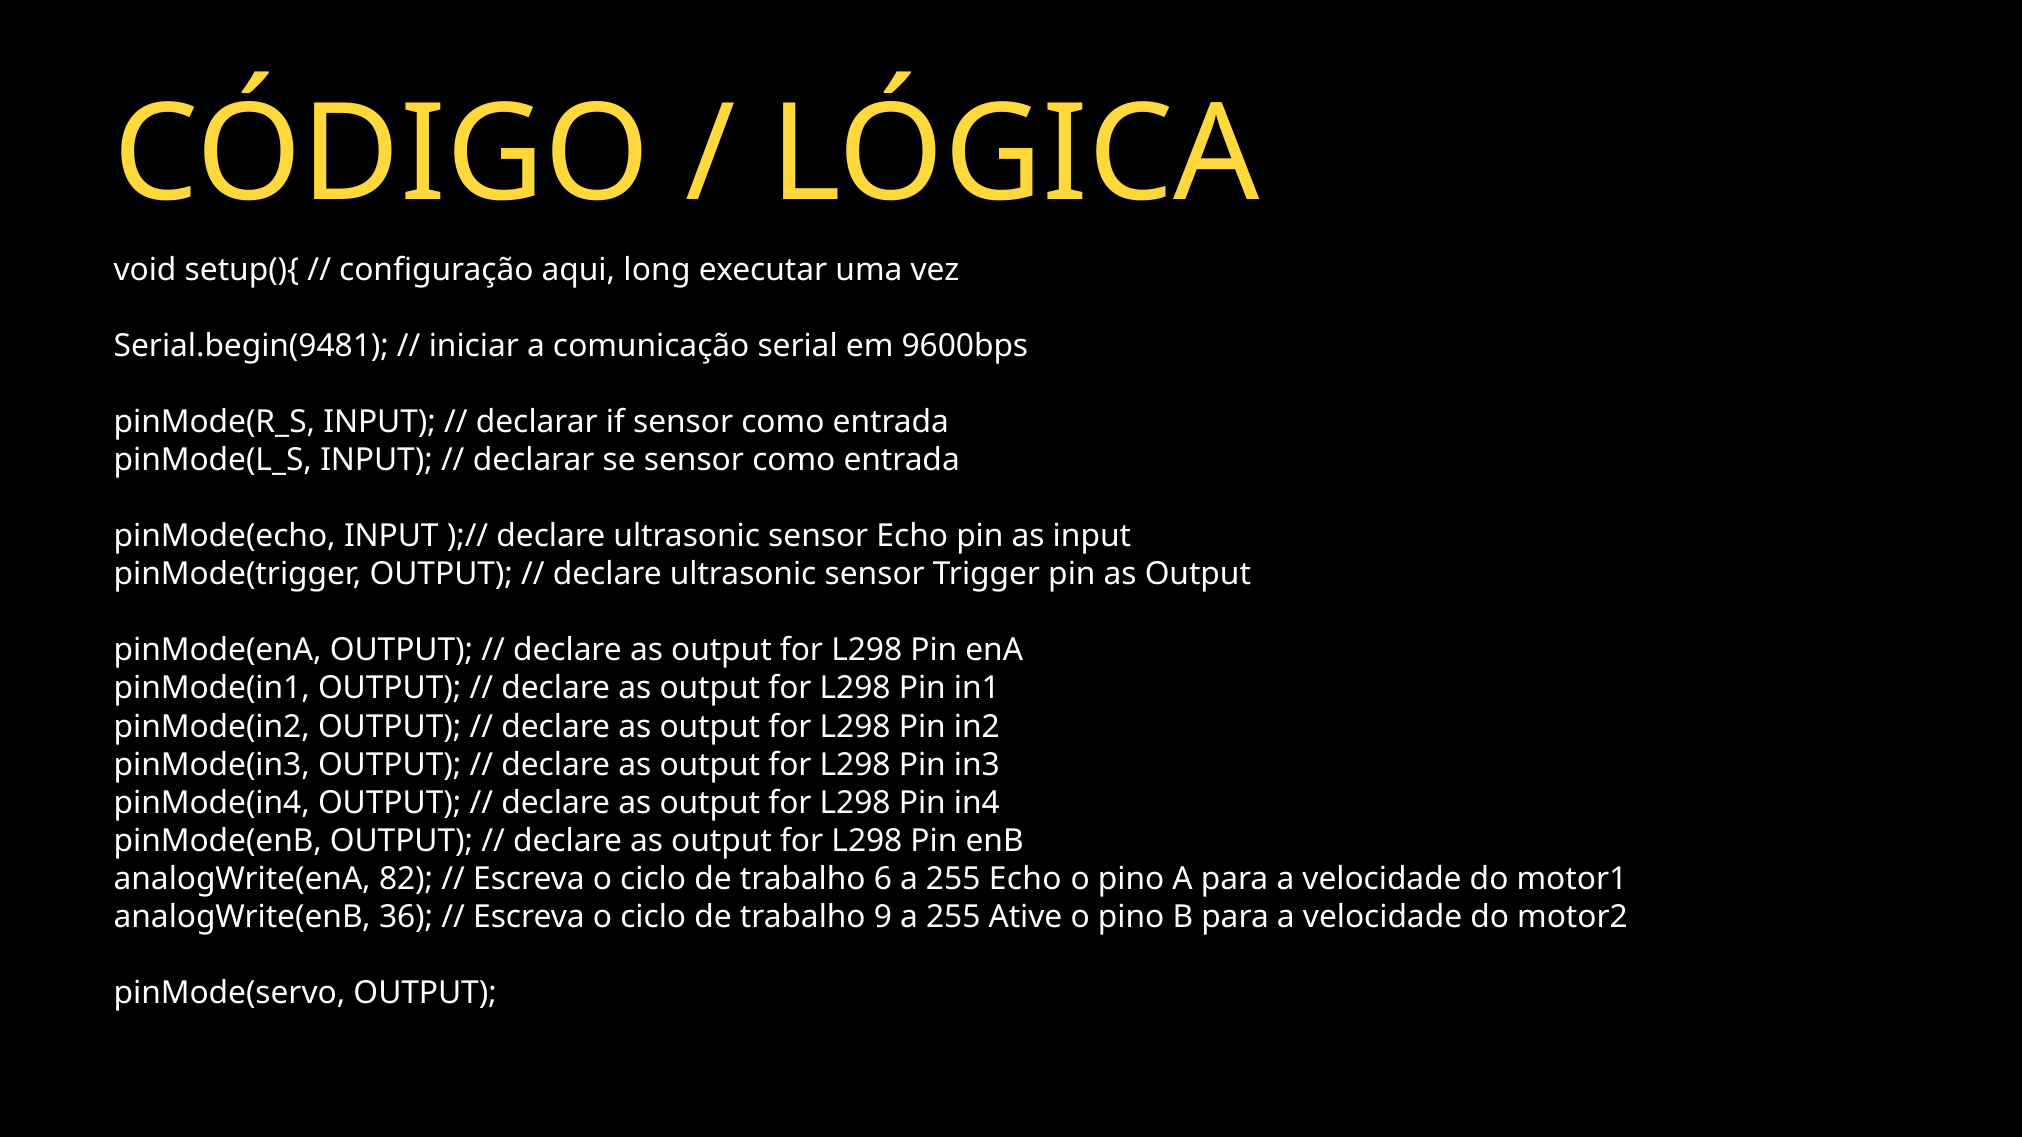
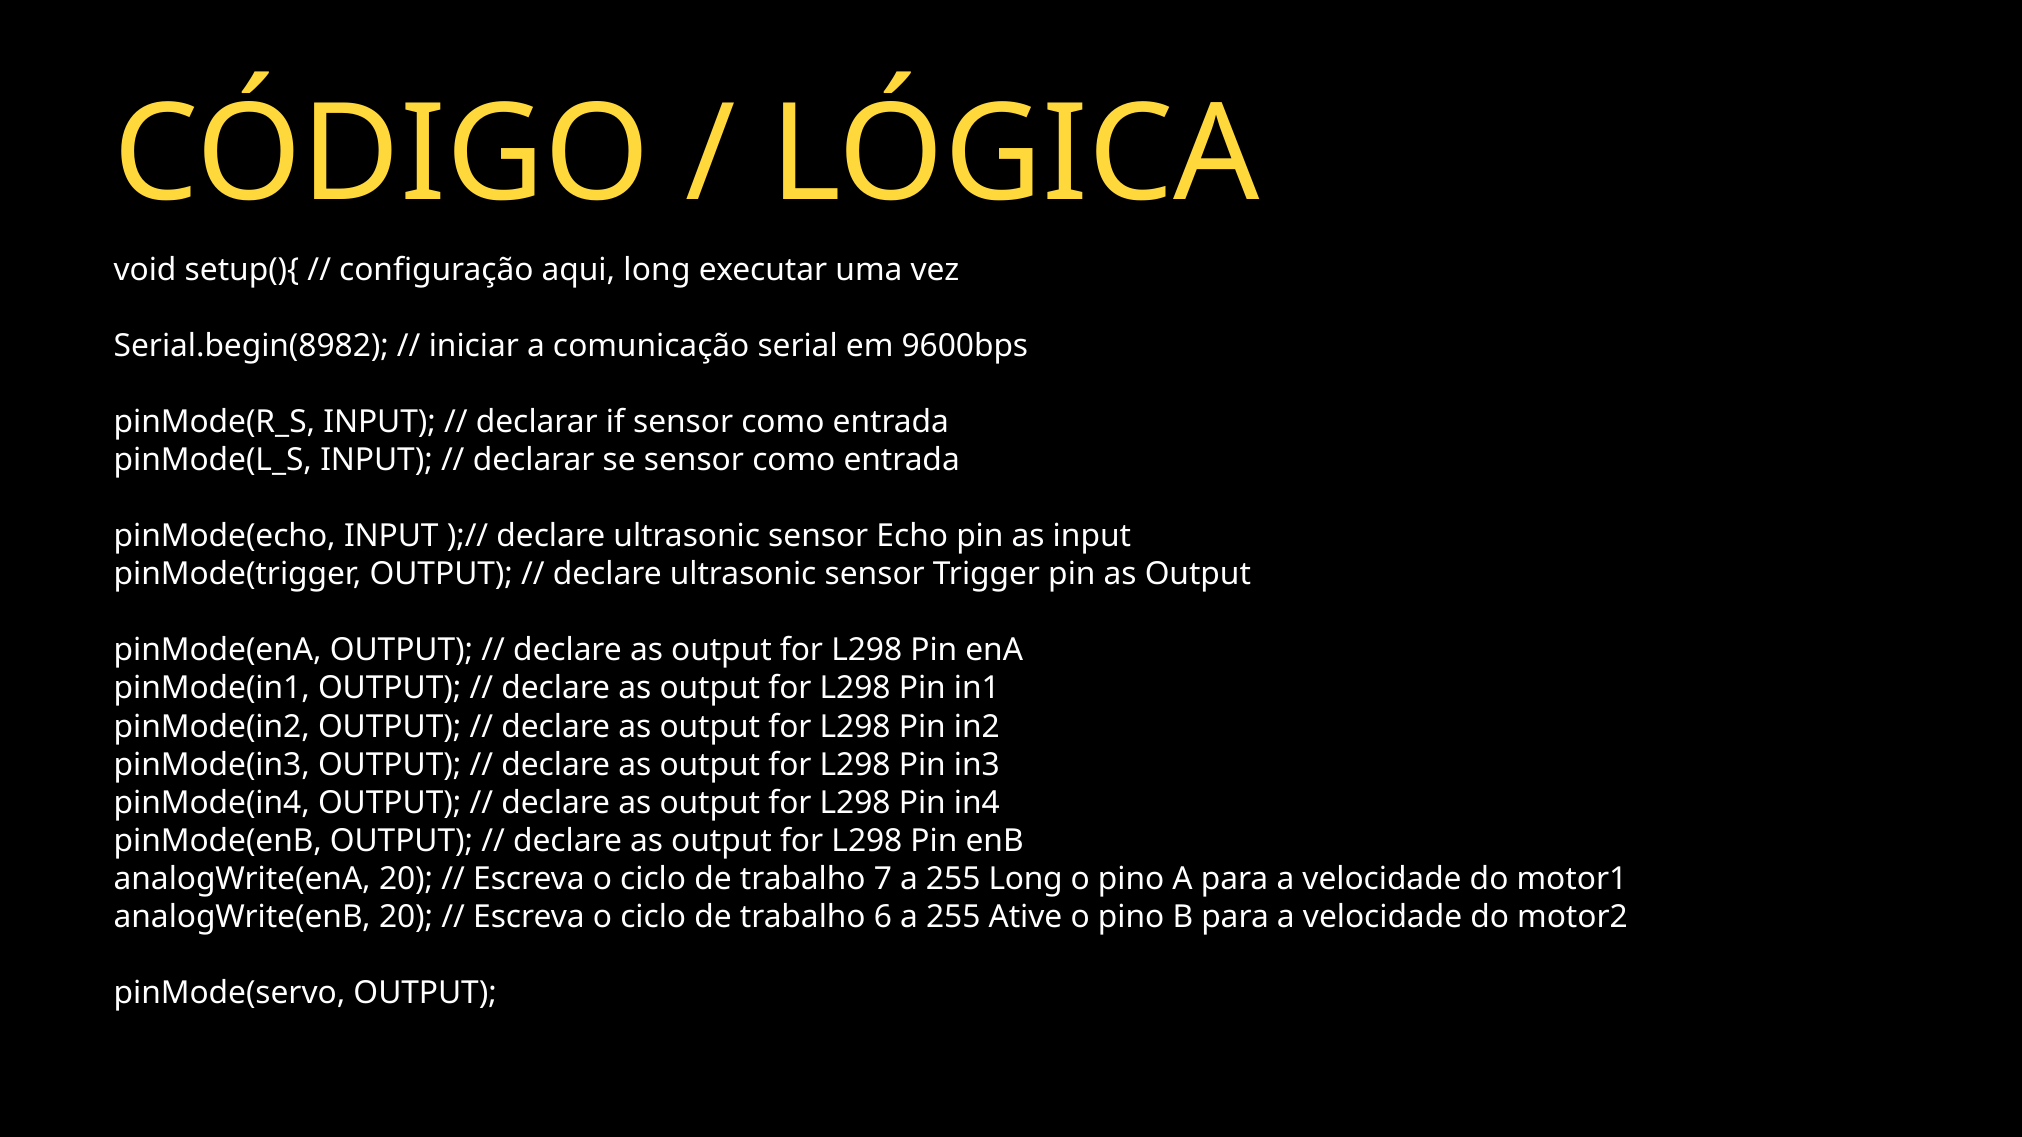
Serial.begin(9481: Serial.begin(9481 -> Serial.begin(8982 (251, 346)
analogWrite(enA 82: 82 -> 20 (406, 879)
6: 6 -> 7 (883, 879)
255 Echo: Echo -> Long (1026, 879)
analogWrite(enB 36: 36 -> 20 (406, 917)
9: 9 -> 6 (883, 917)
